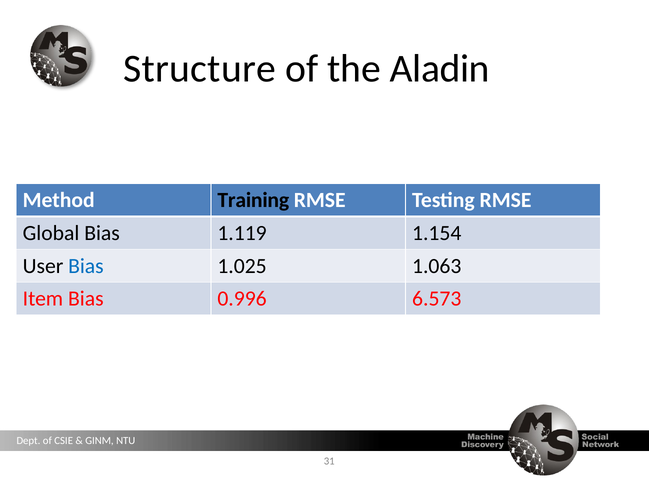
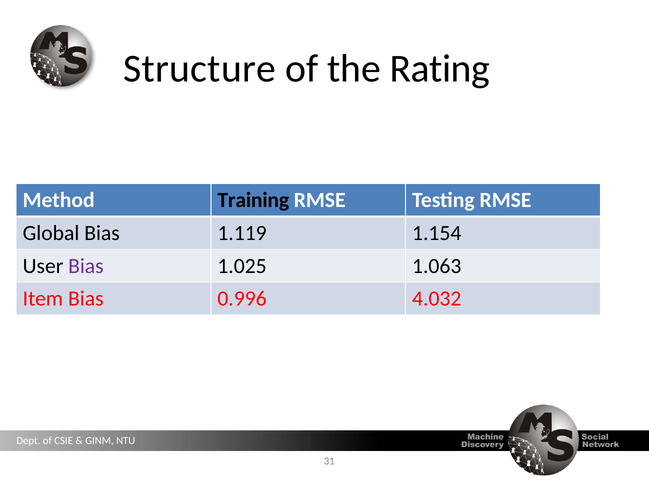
Aladin: Aladin -> Rating (440, 69)
Bias colour: blue -> purple (86, 266)
6.573: 6.573 -> 4.032 (437, 299)
